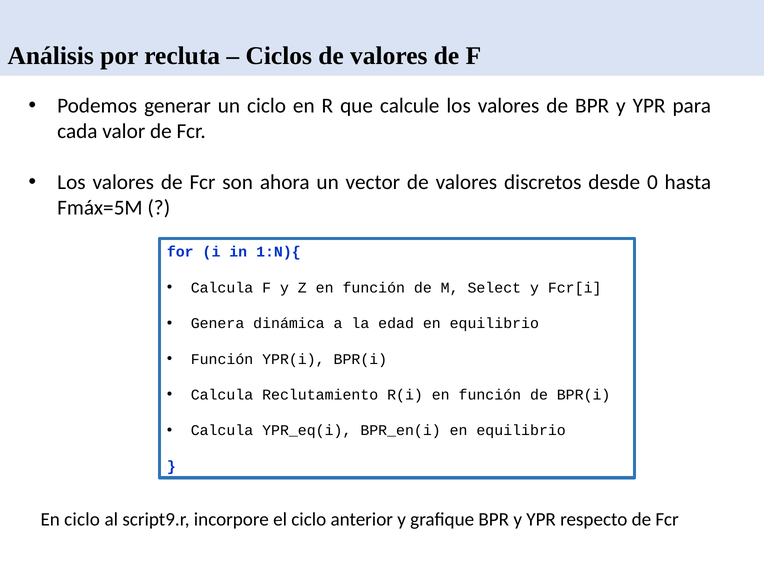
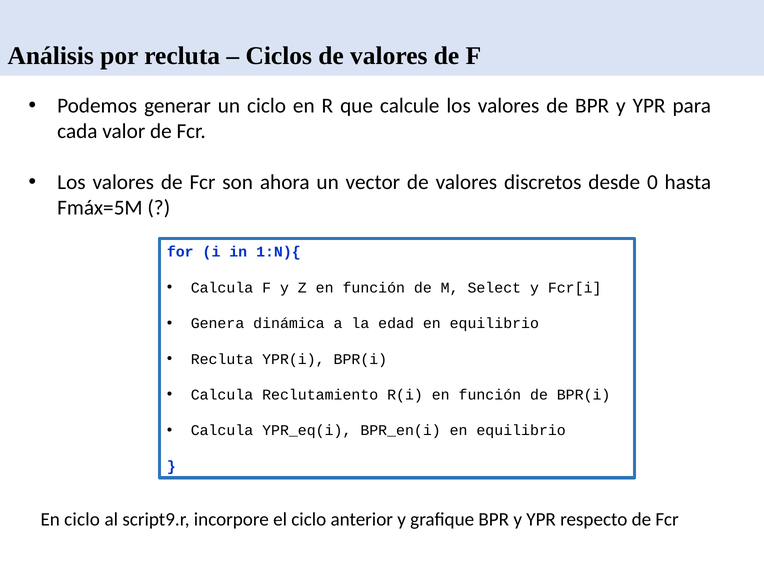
Función: Función -> Recluta (222, 359)
